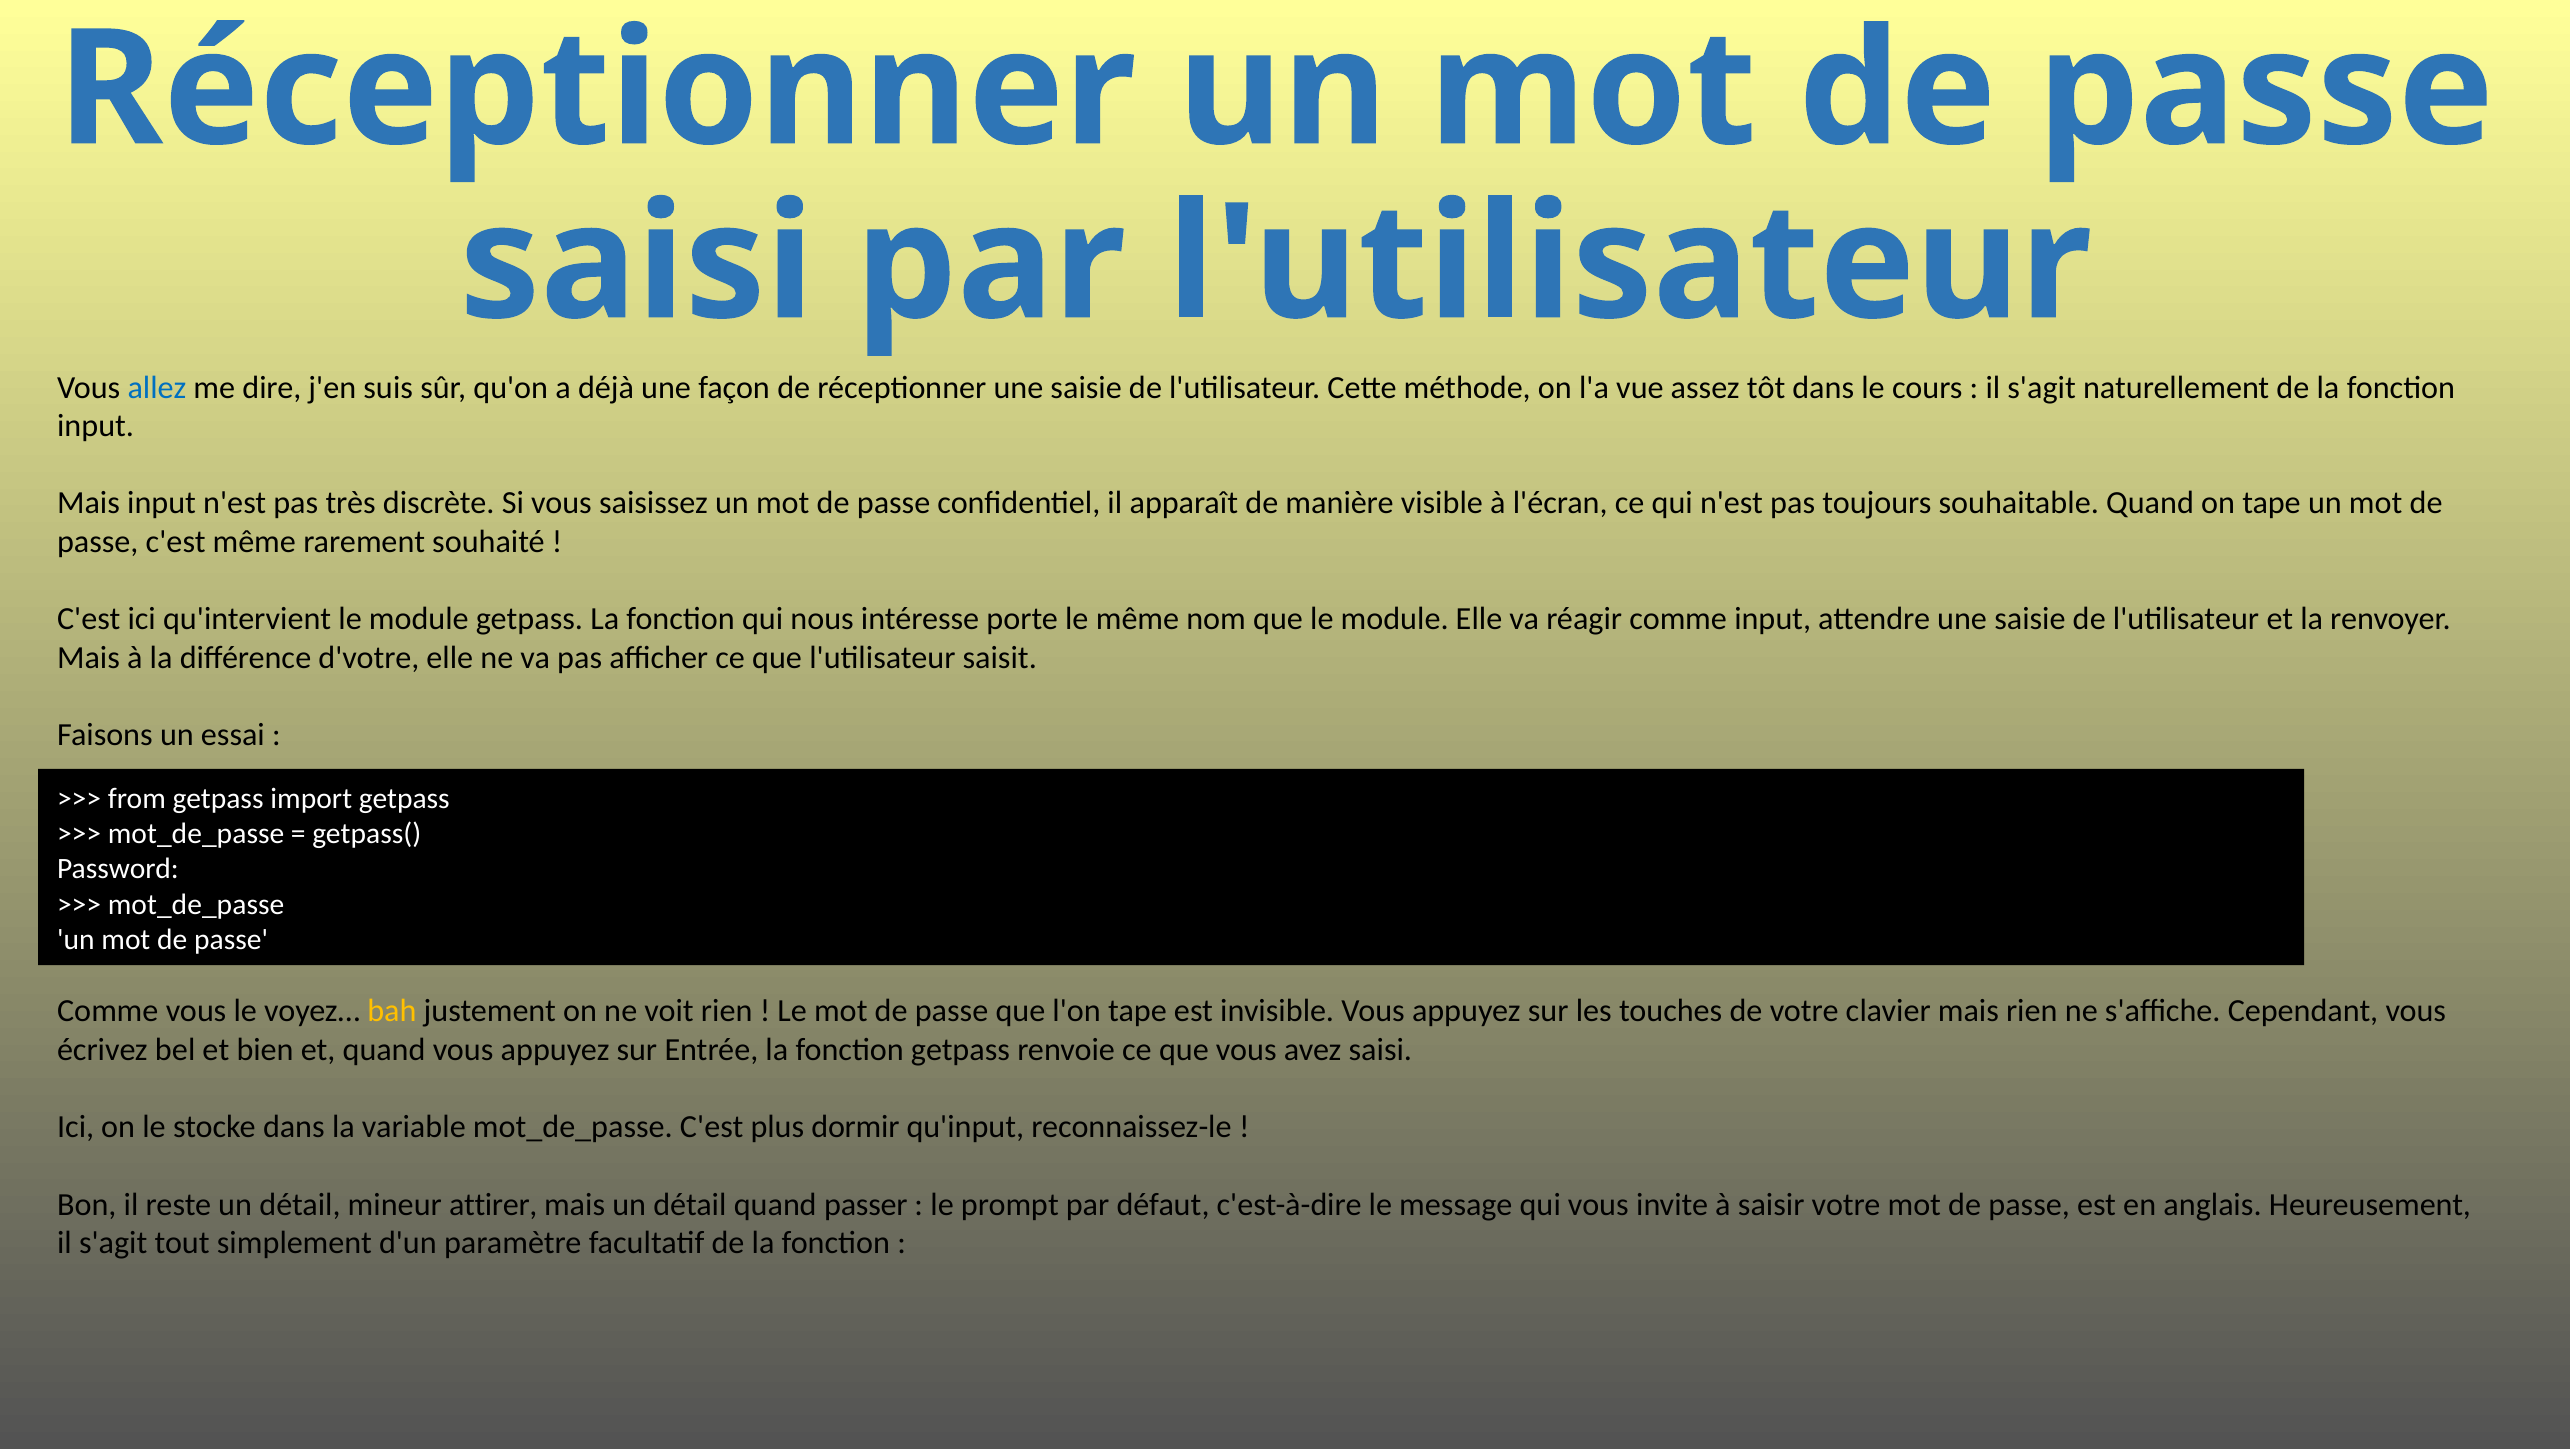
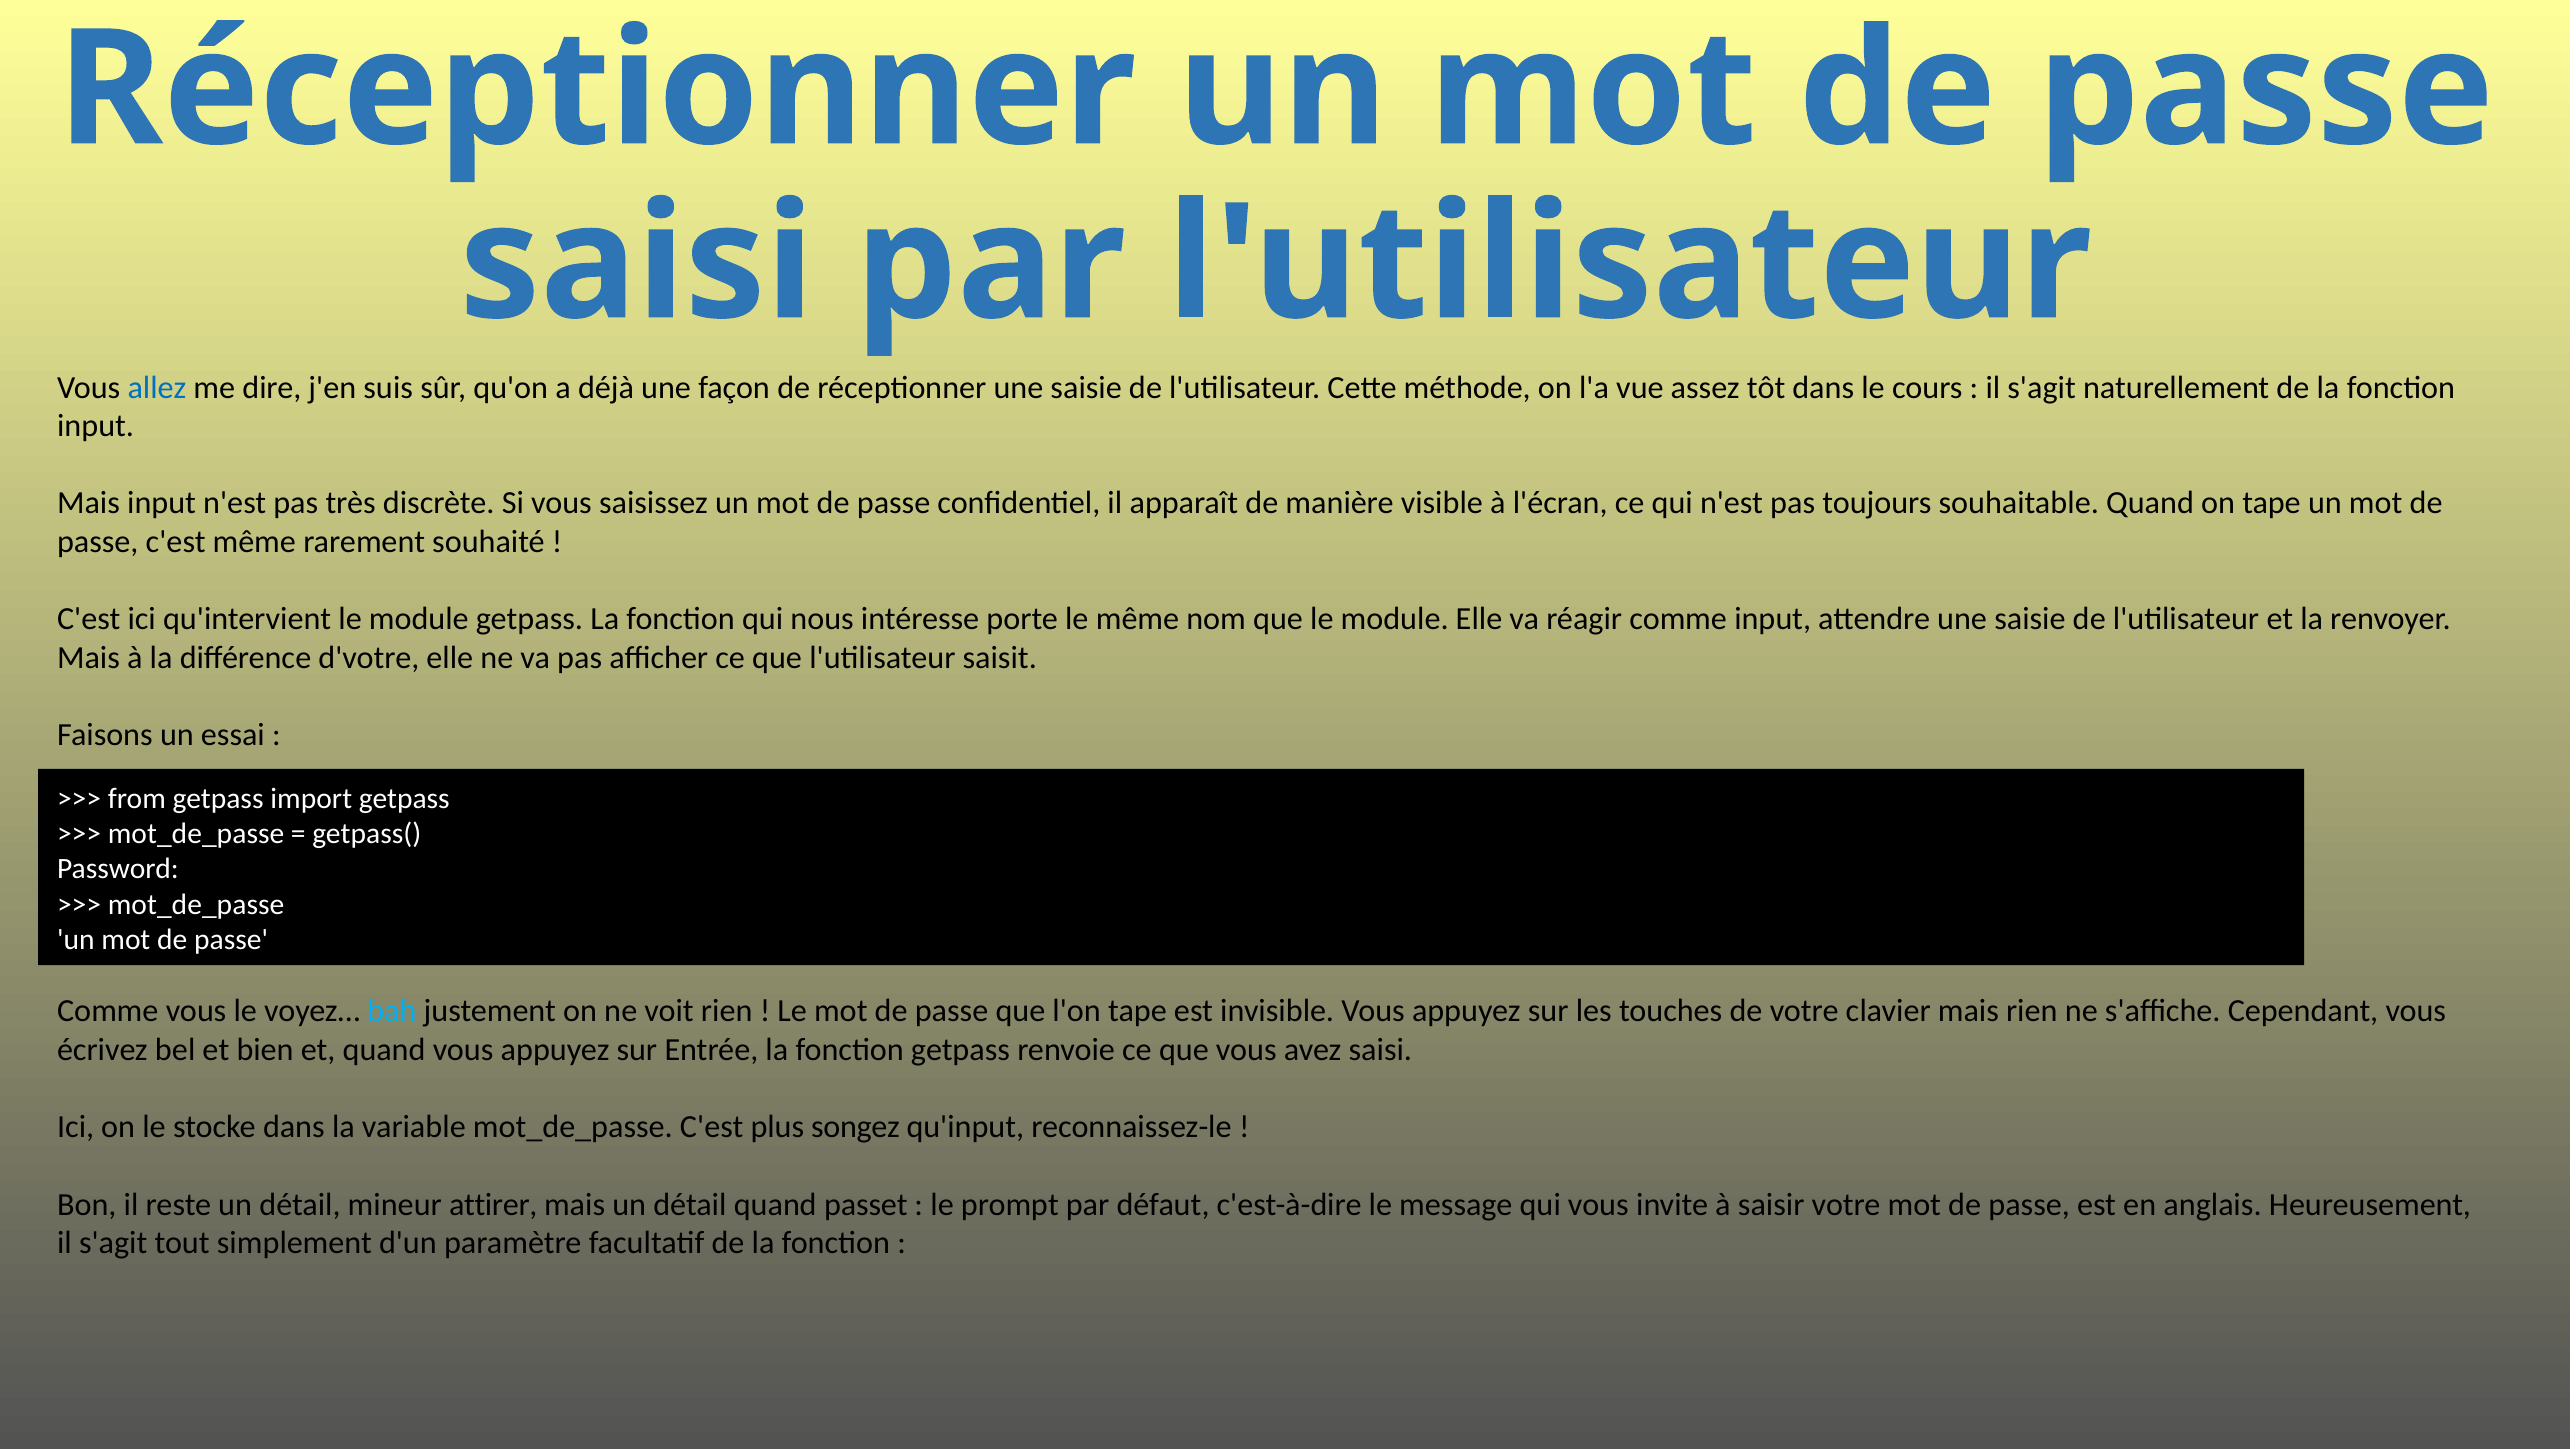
bah colour: yellow -> light blue (392, 1011)
dormir: dormir -> songez (855, 1127)
passer: passer -> passet (866, 1205)
